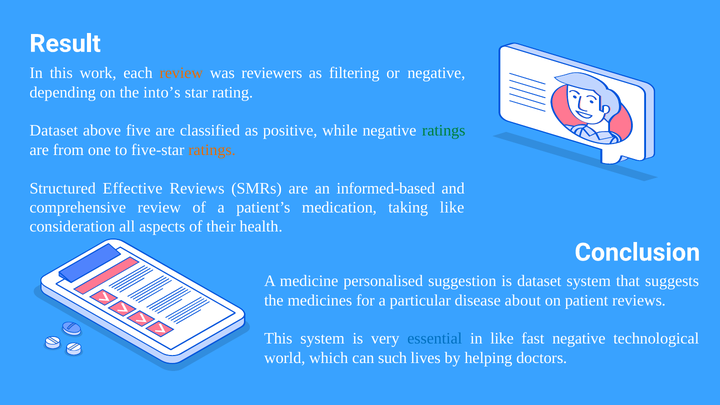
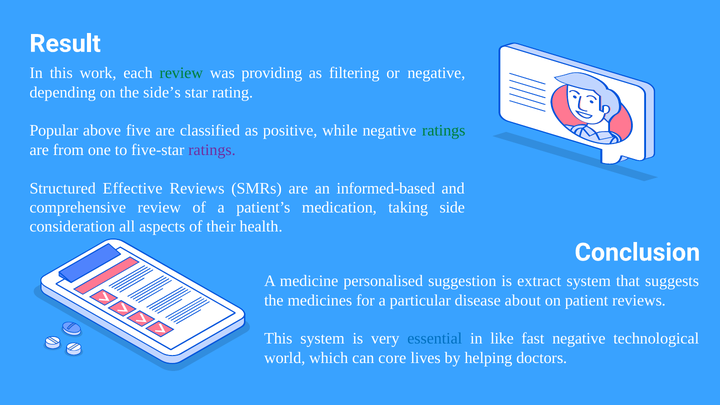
review colour: orange -> green (181, 73)
reviewers: reviewers -> providing (272, 73)
into’s: into’s -> side’s (162, 92)
Dataset: Dataset -> Popular (54, 131)
ratings colour: orange -> purple (212, 150)
taking like: like -> side (452, 207)
is dataset: dataset -> extract (539, 281)
such: such -> core (392, 358)
